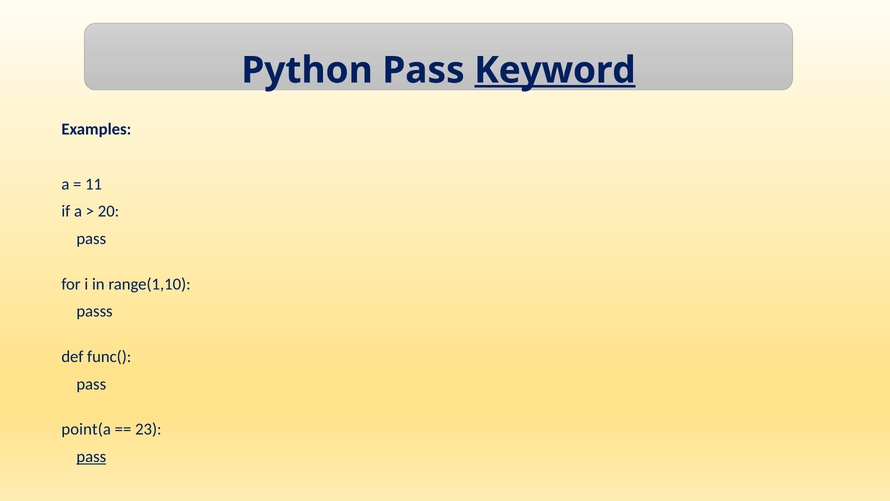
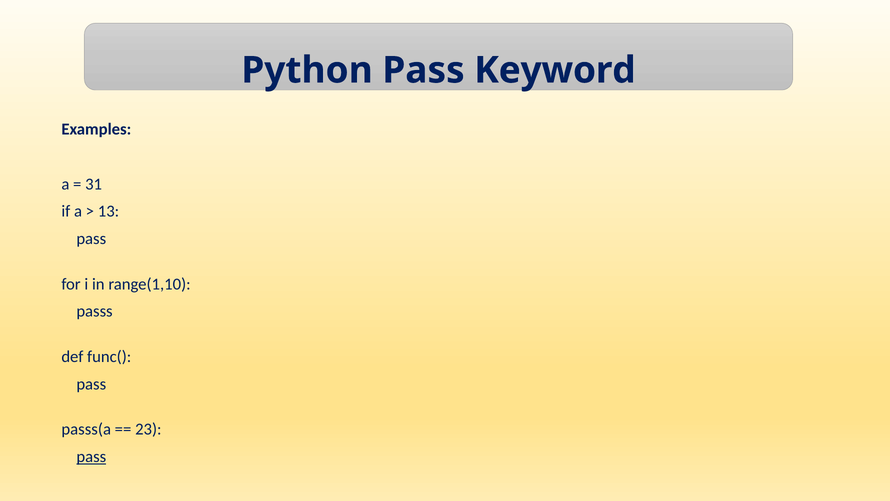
Keyword underline: present -> none (555, 70)
11: 11 -> 31 (94, 184)
20: 20 -> 13 (108, 211)
point(a: point(a -> passs(a (86, 429)
